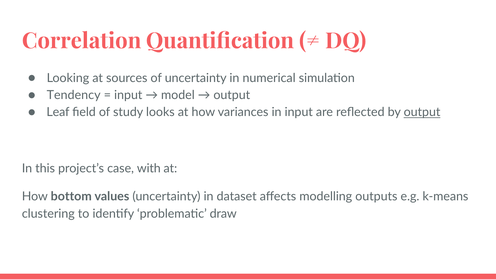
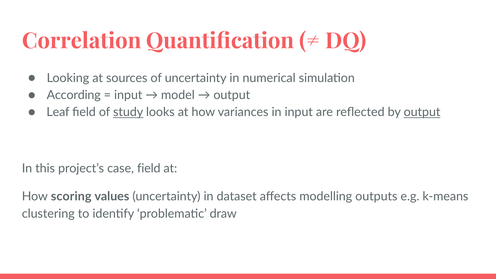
Tendency: Tendency -> According (74, 95)
study underline: none -> present (128, 112)
case with: with -> field (149, 168)
bottom: bottom -> scoring (71, 197)
